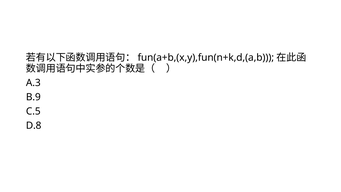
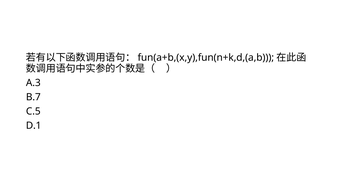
B.9: B.9 -> B.7 (33, 97)
D.8: D.8 -> D.1 (34, 126)
